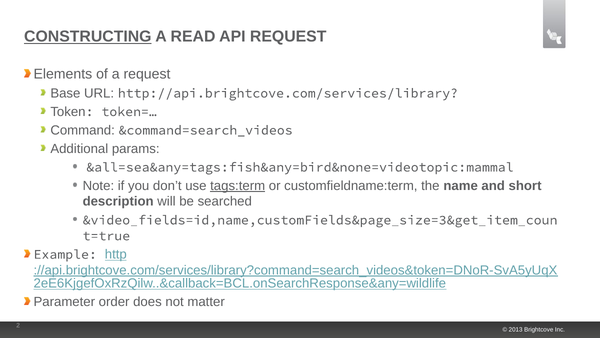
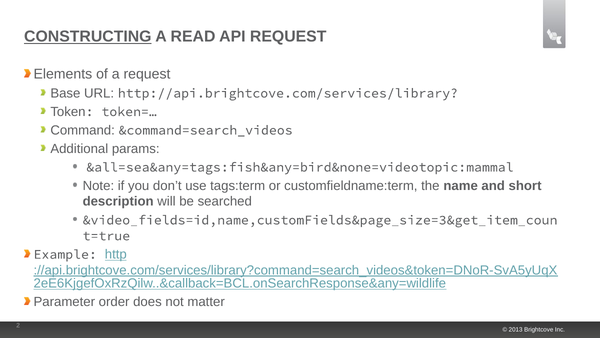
tags:term underline: present -> none (238, 185)
